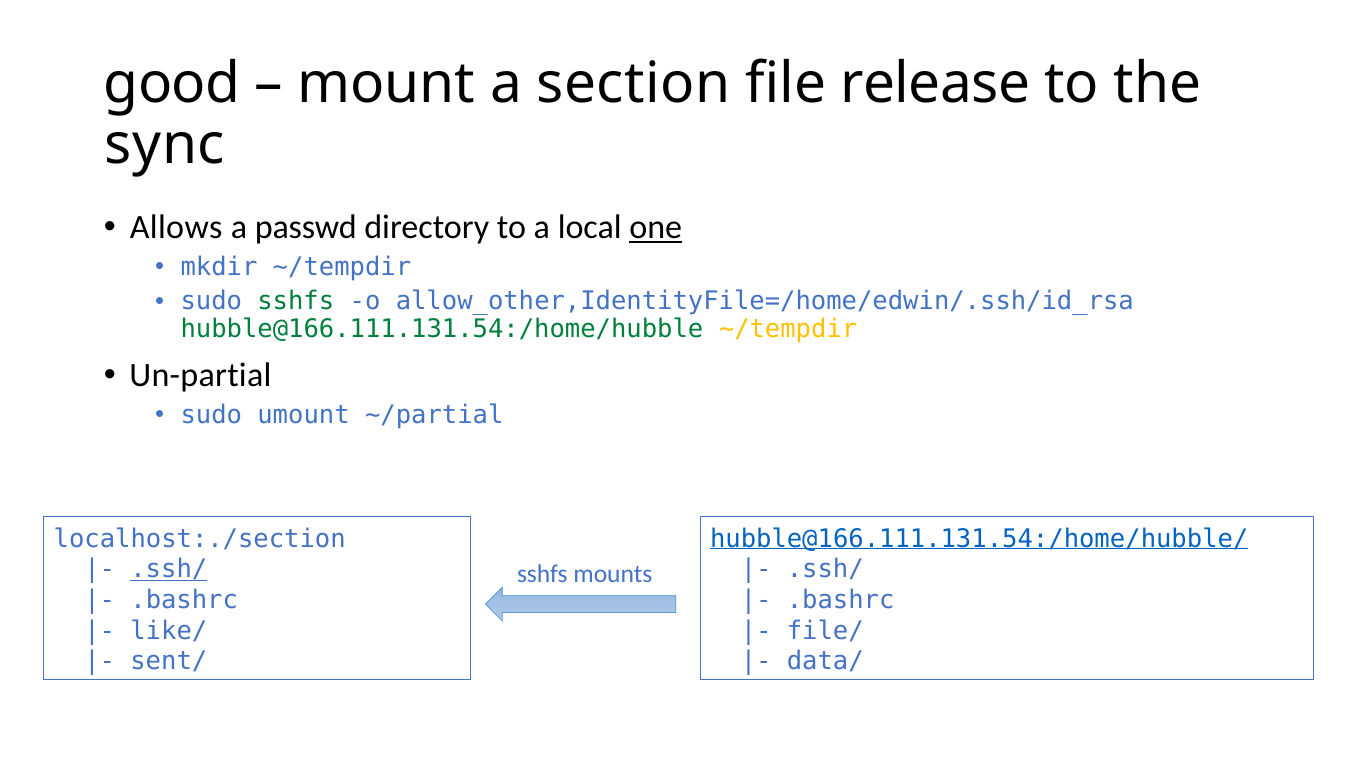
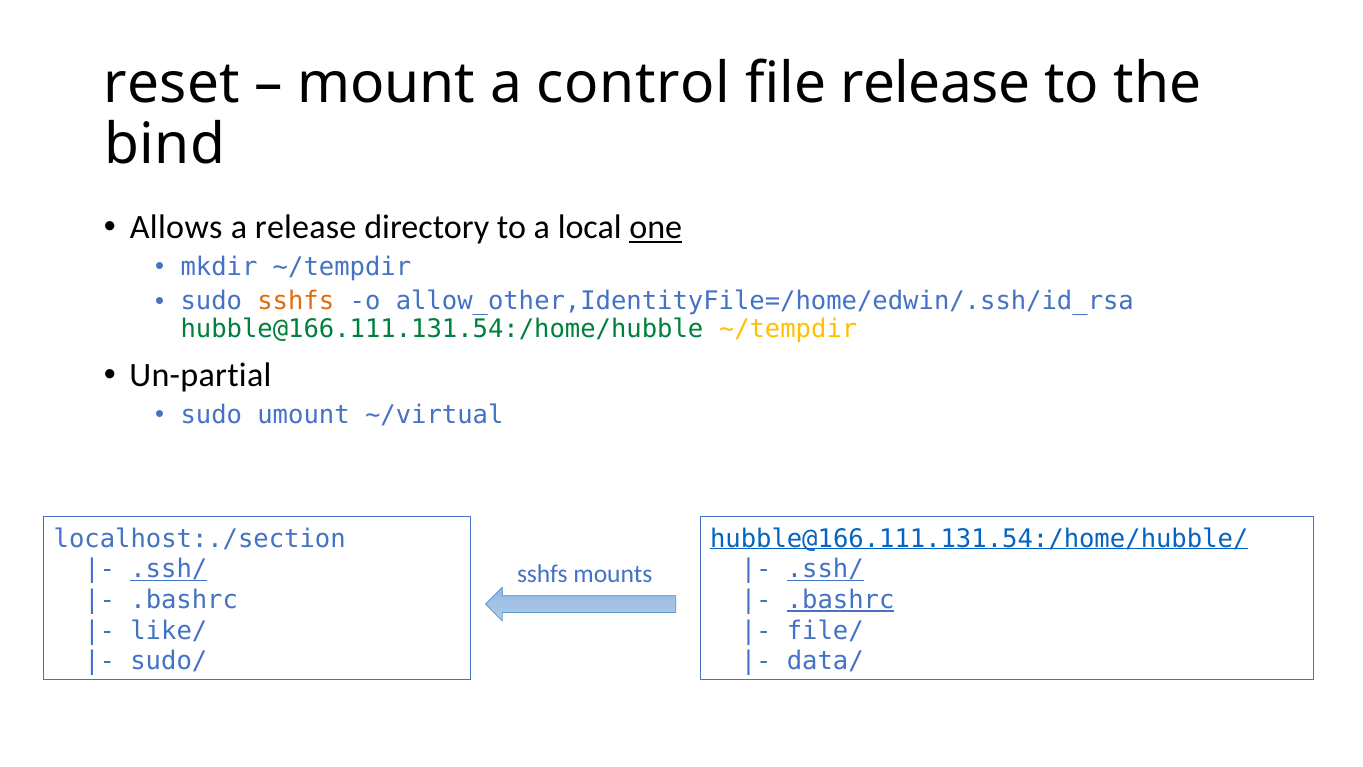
good: good -> reset (172, 84)
section: section -> control (633, 84)
sync: sync -> bind (165, 145)
a passwd: passwd -> release (306, 227)
sshfs colour: green -> orange (296, 301)
~/partial: ~/partial -> ~/virtual (434, 415)
.ssh/ underline: none -> present (825, 569)
.bashrc underline: none -> present (841, 600)
sent/: sent/ -> sudo/ (169, 661)
